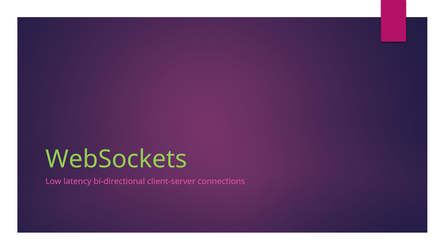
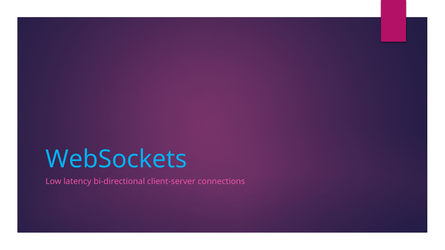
WebSockets colour: light green -> light blue (116, 159)
